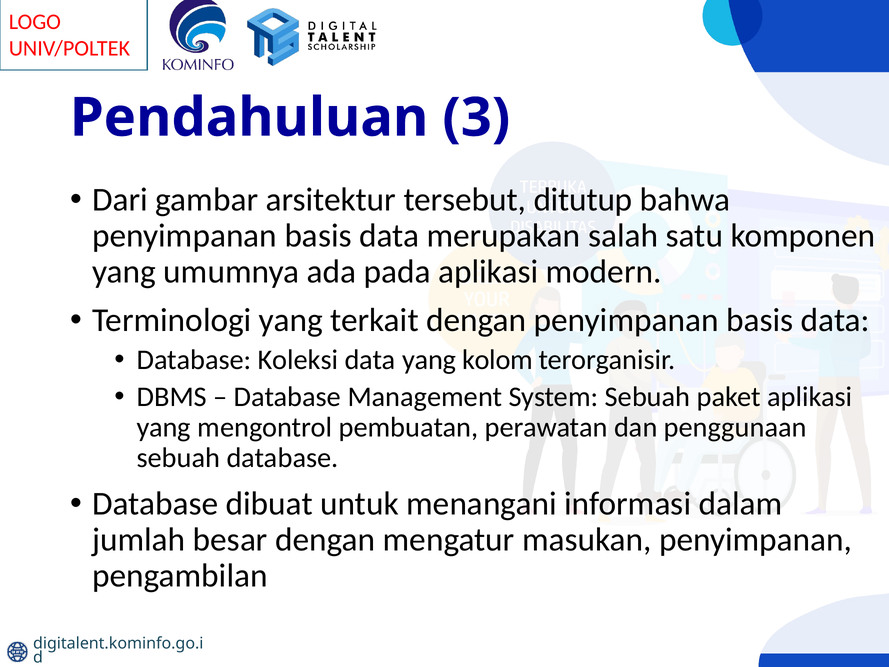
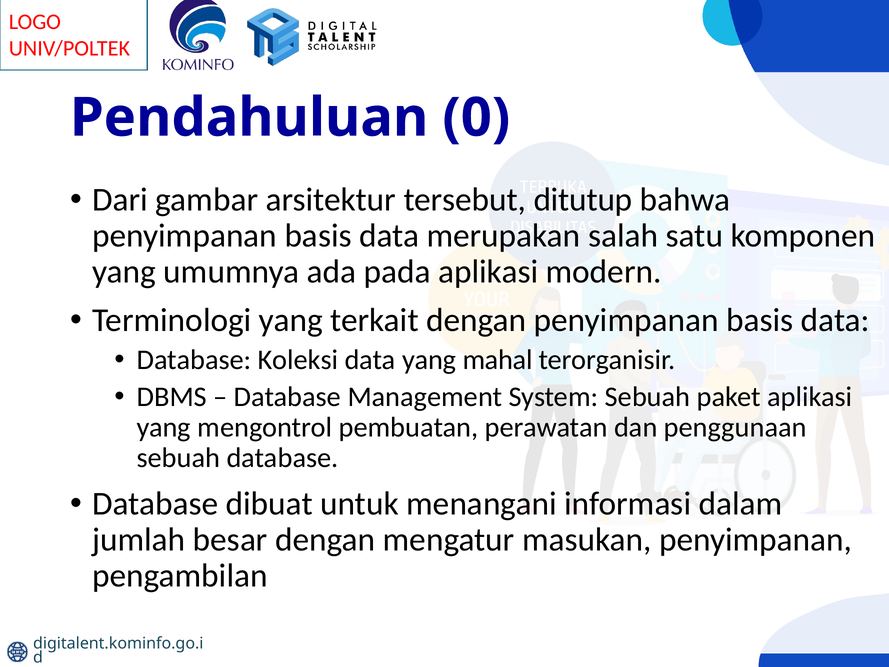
3: 3 -> 0 (476, 118)
kolom: kolom -> mahal (498, 360)
